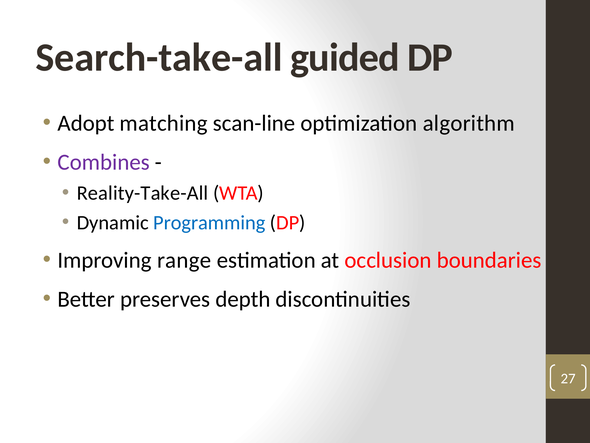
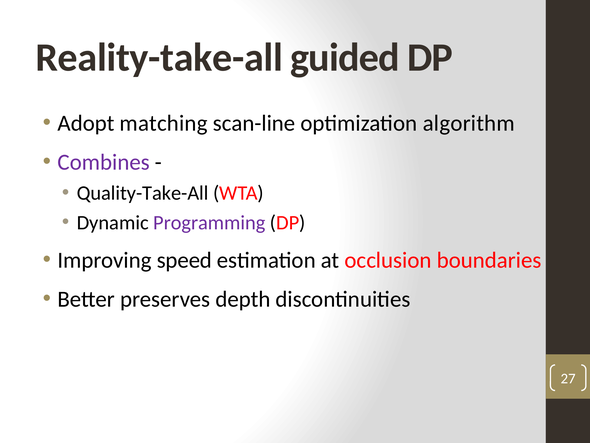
Search-take-all: Search-take-all -> Reality-take-all (159, 57)
Reality-Take-All: Reality-Take-All -> Quality-Take-All (143, 193)
Programming colour: blue -> purple (209, 222)
range: range -> speed (184, 260)
